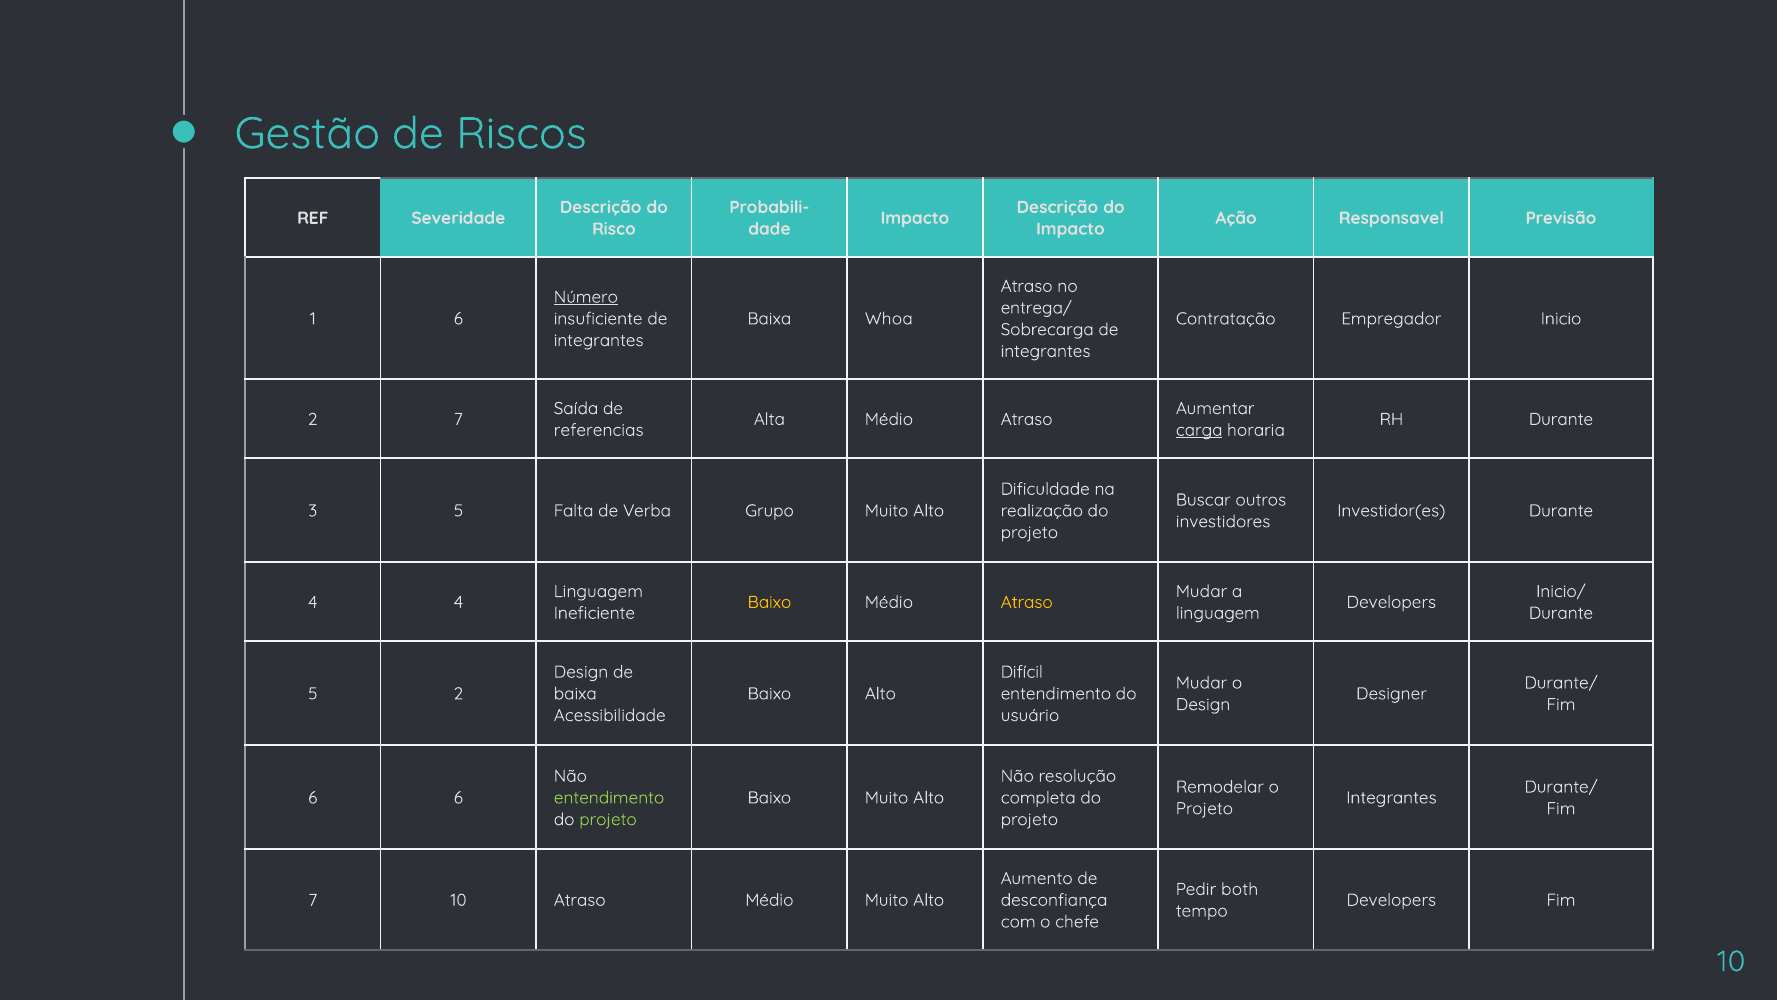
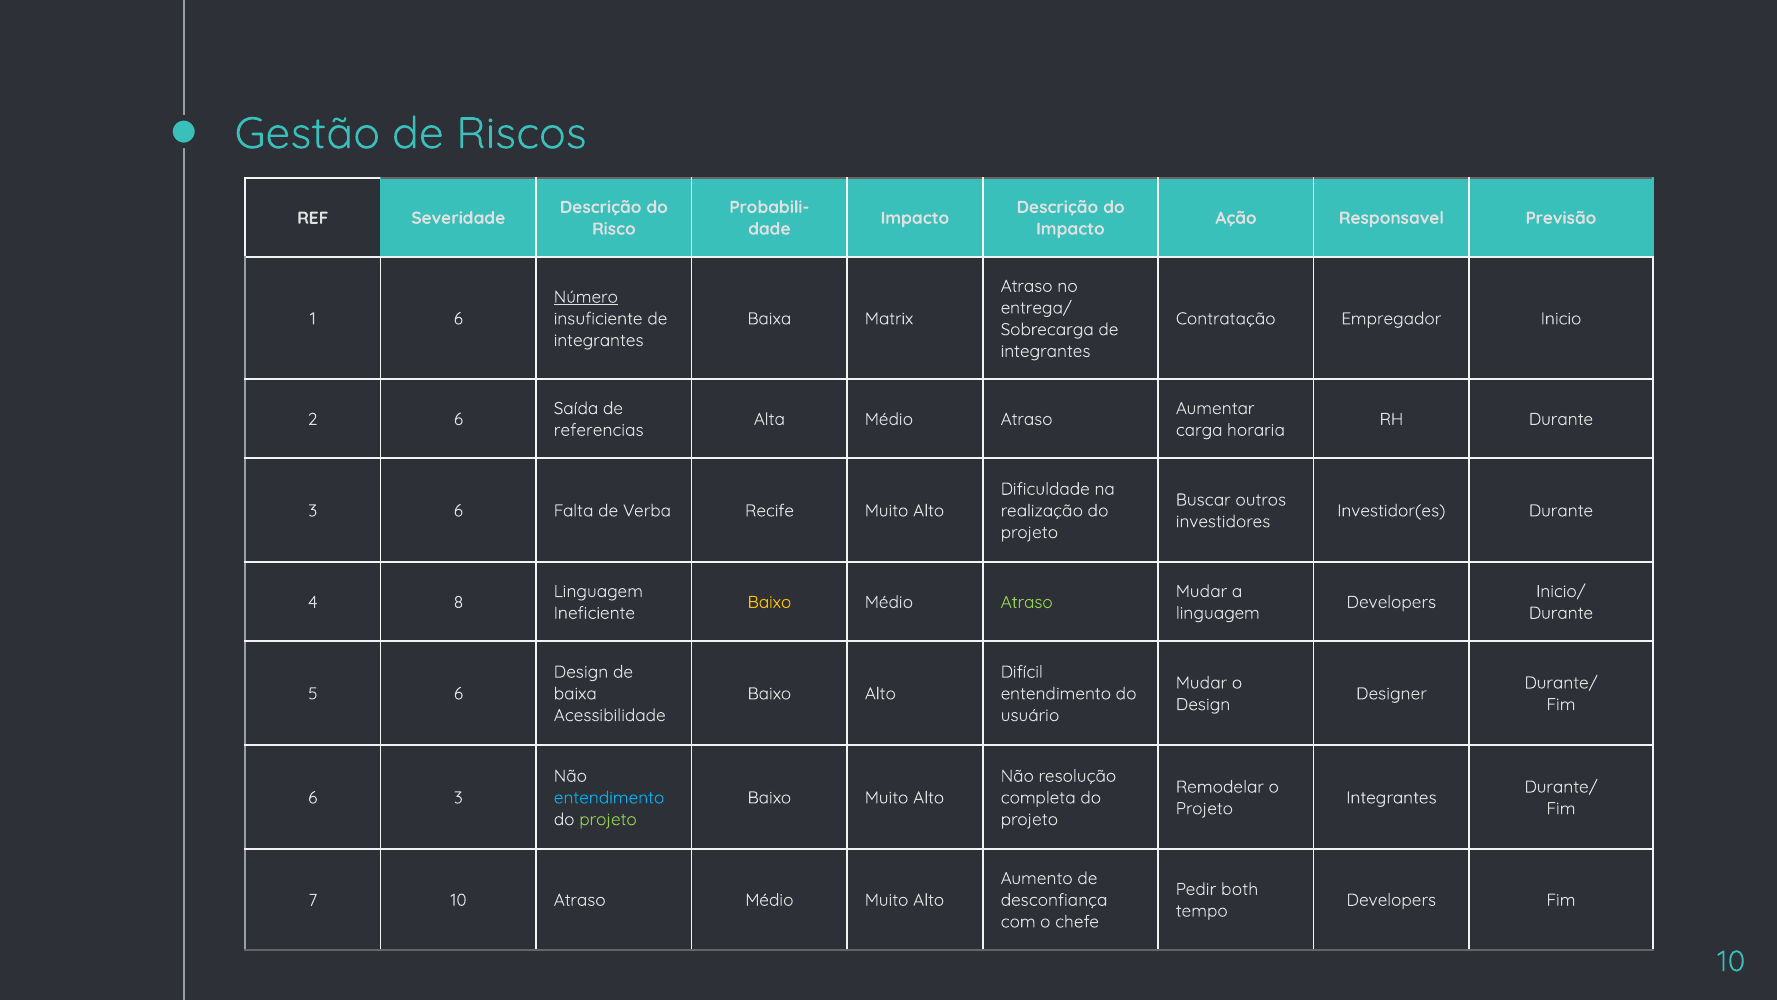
Whoa: Whoa -> Matrix (889, 319)
2 7: 7 -> 6 (458, 419)
carga underline: present -> none (1199, 430)
3 5: 5 -> 6 (458, 511)
Grupo: Grupo -> Recife (769, 511)
4 4: 4 -> 8 (458, 602)
Atraso colour: yellow -> light green (1027, 602)
5 2: 2 -> 6 (458, 693)
6 6: 6 -> 3 (458, 797)
entendimento colour: light green -> light blue (609, 797)
